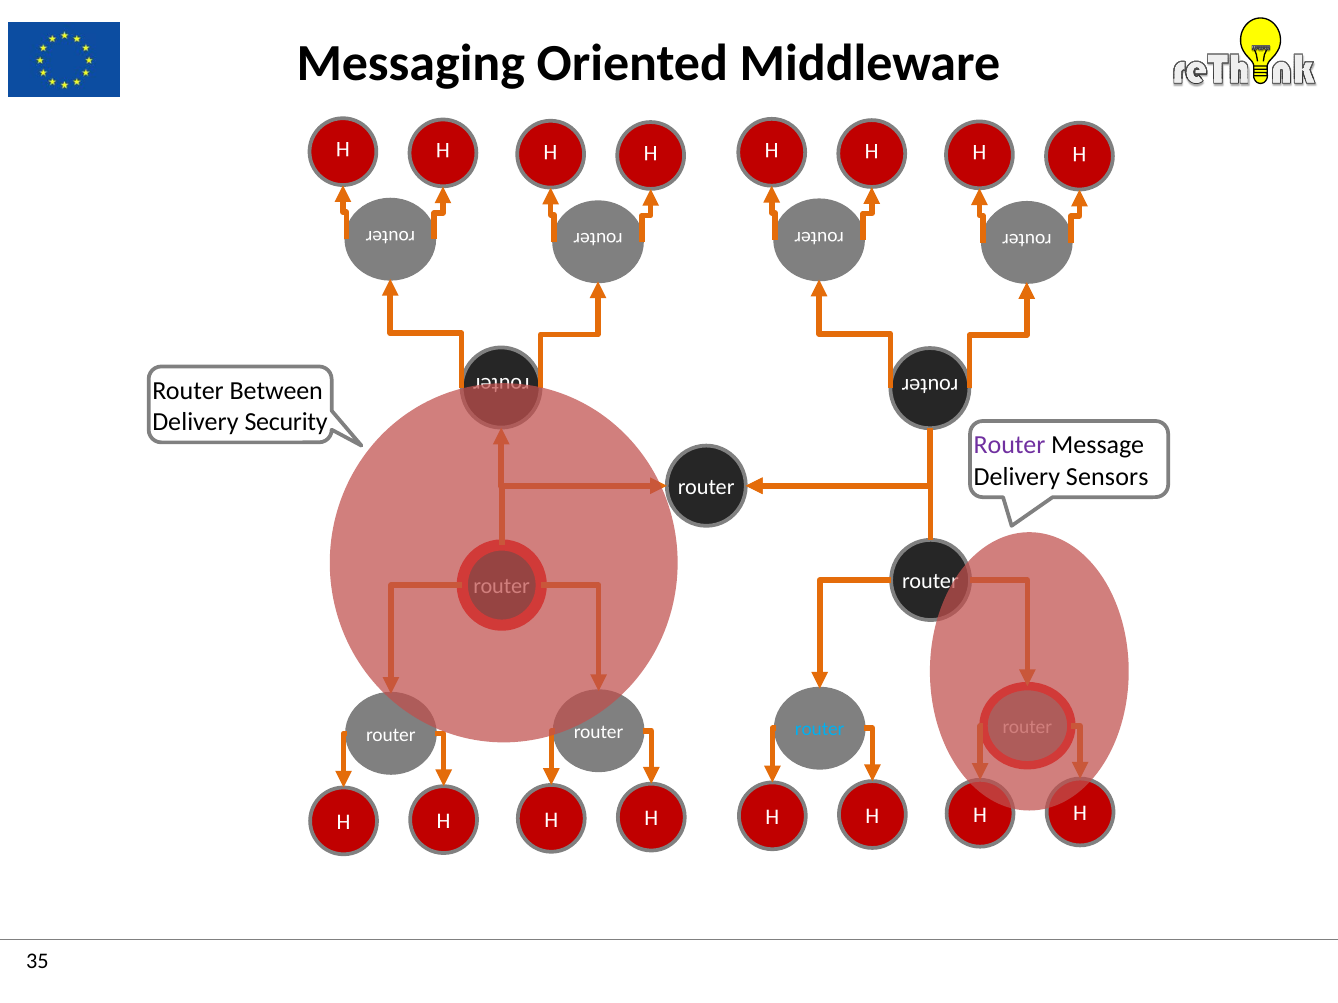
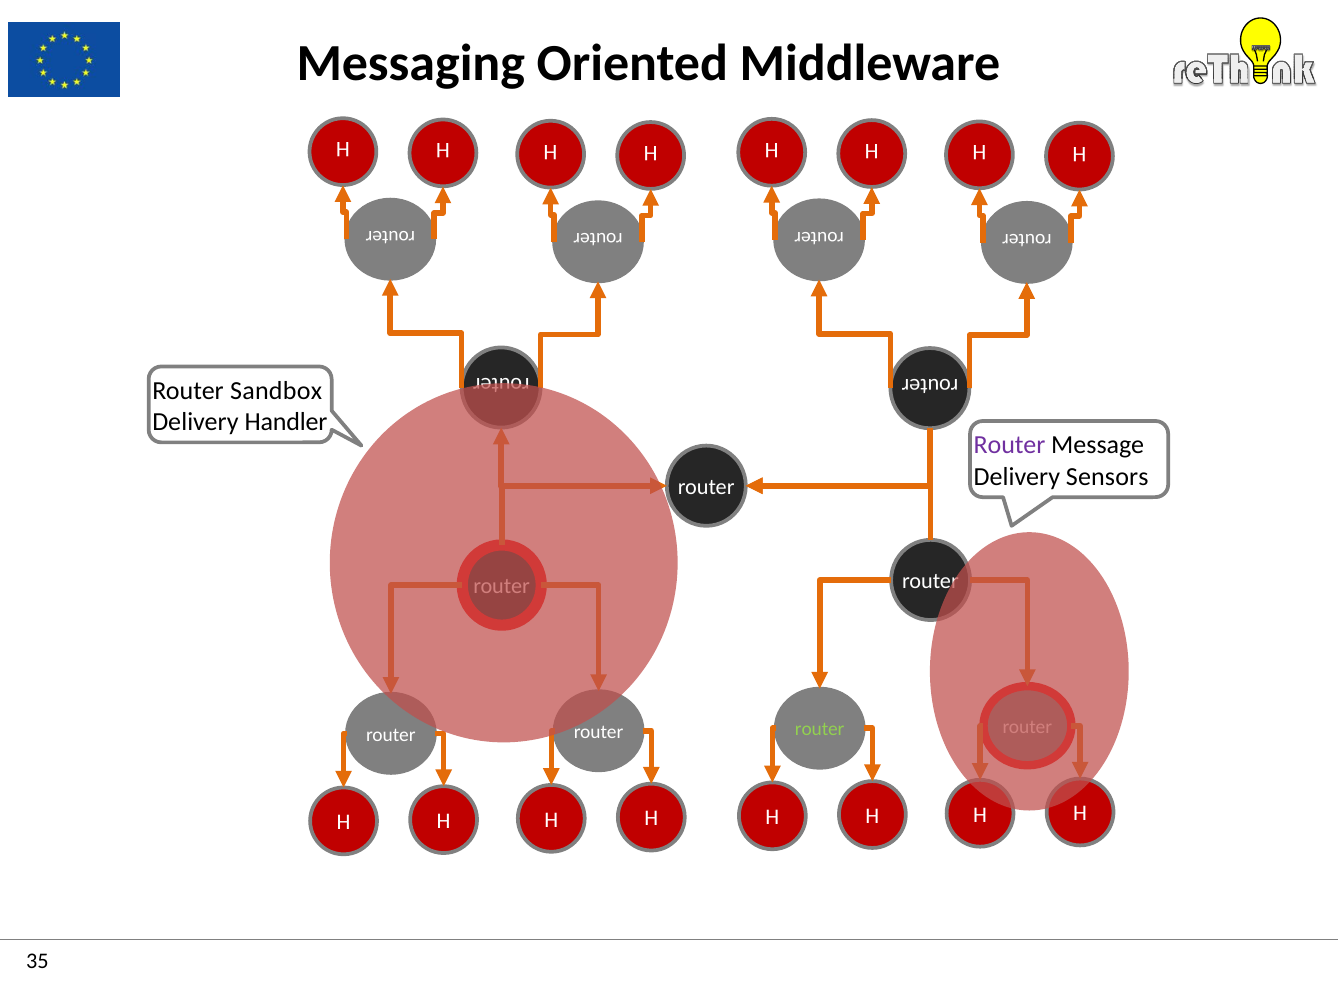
Between: Between -> Sandbox (276, 391)
Security: Security -> Handler (286, 422)
router colour: light blue -> light green (820, 730)
